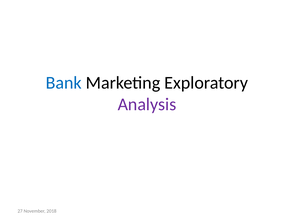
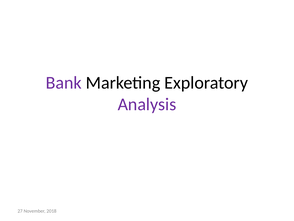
Bank colour: blue -> purple (64, 83)
